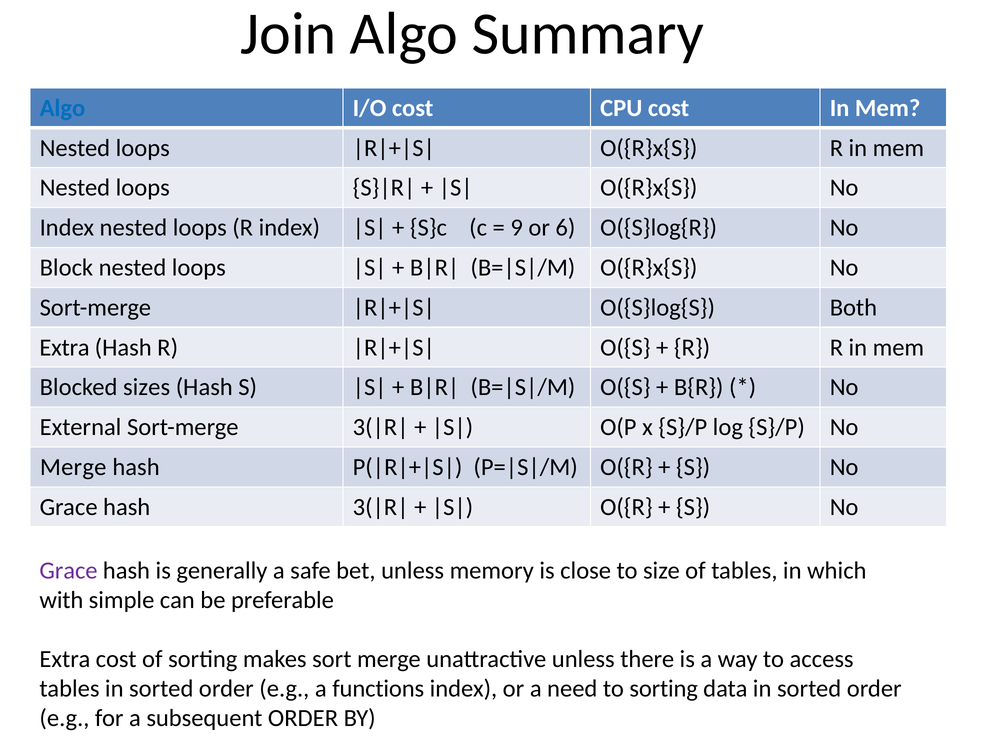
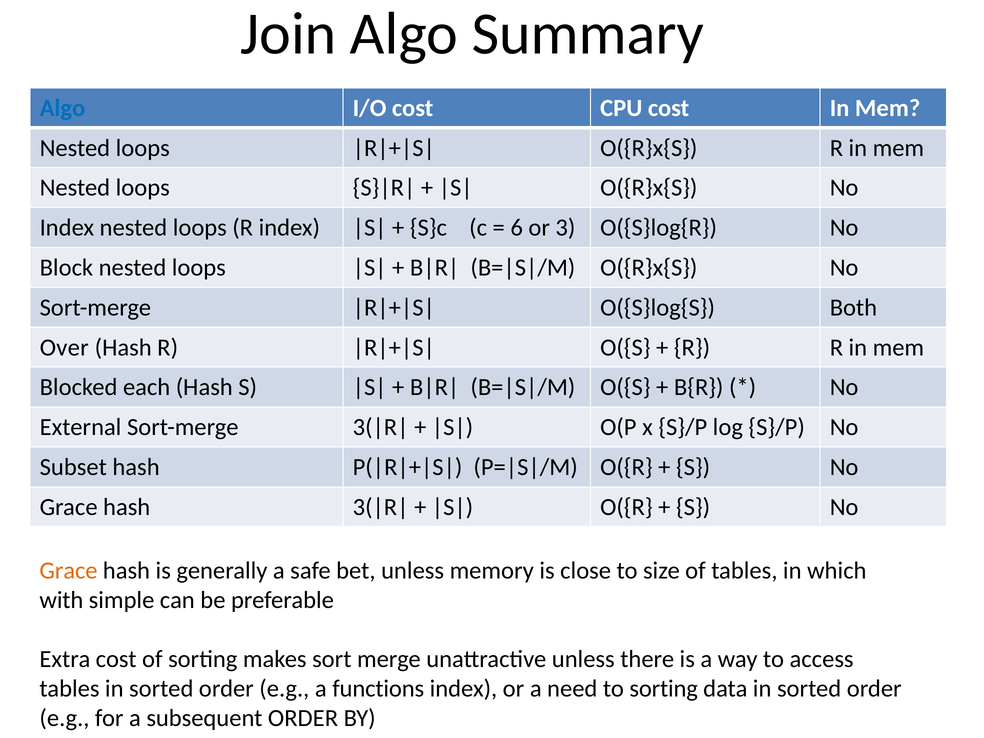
9: 9 -> 6 (517, 228)
6: 6 -> 3 (565, 228)
Extra: Extra -> Over (64, 347)
sizes: sizes -> each (147, 387)
Merge: Merge -> Subset (73, 467)
Grace colour: purple -> orange (68, 571)
